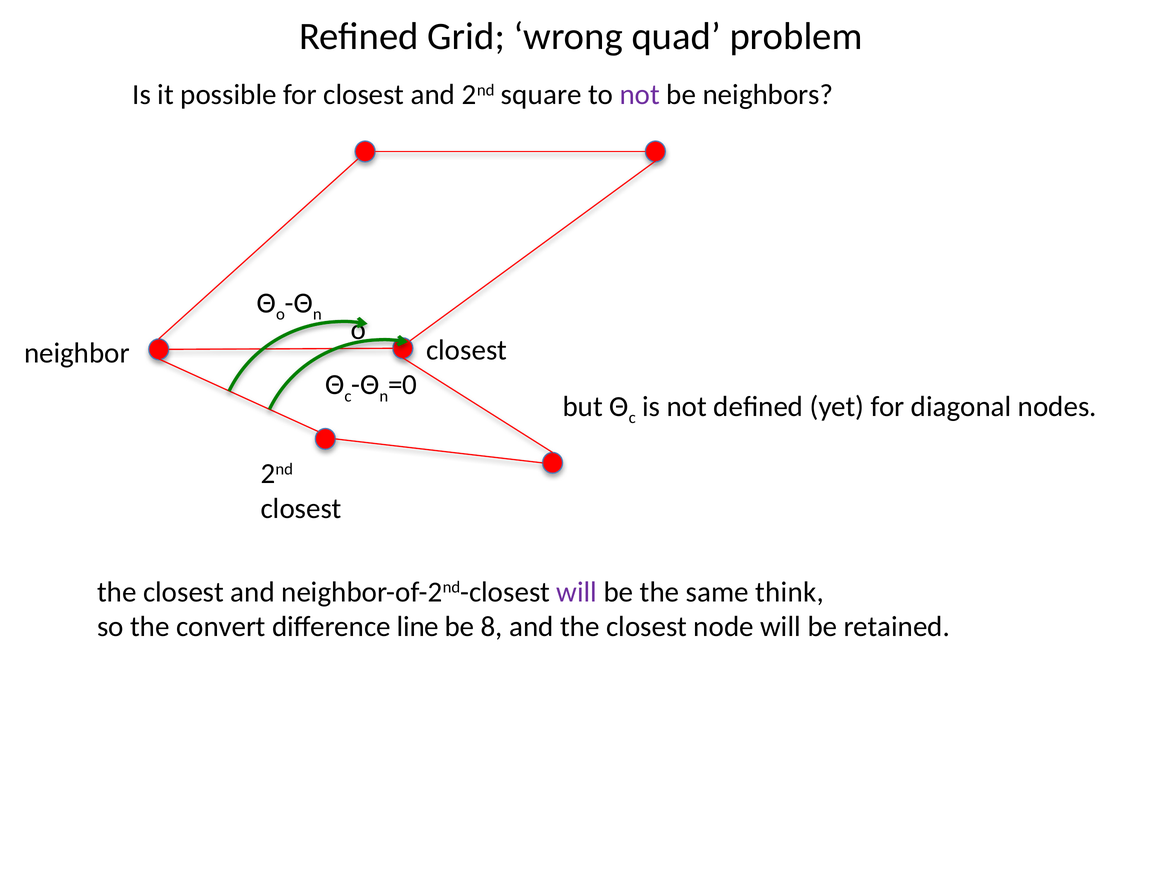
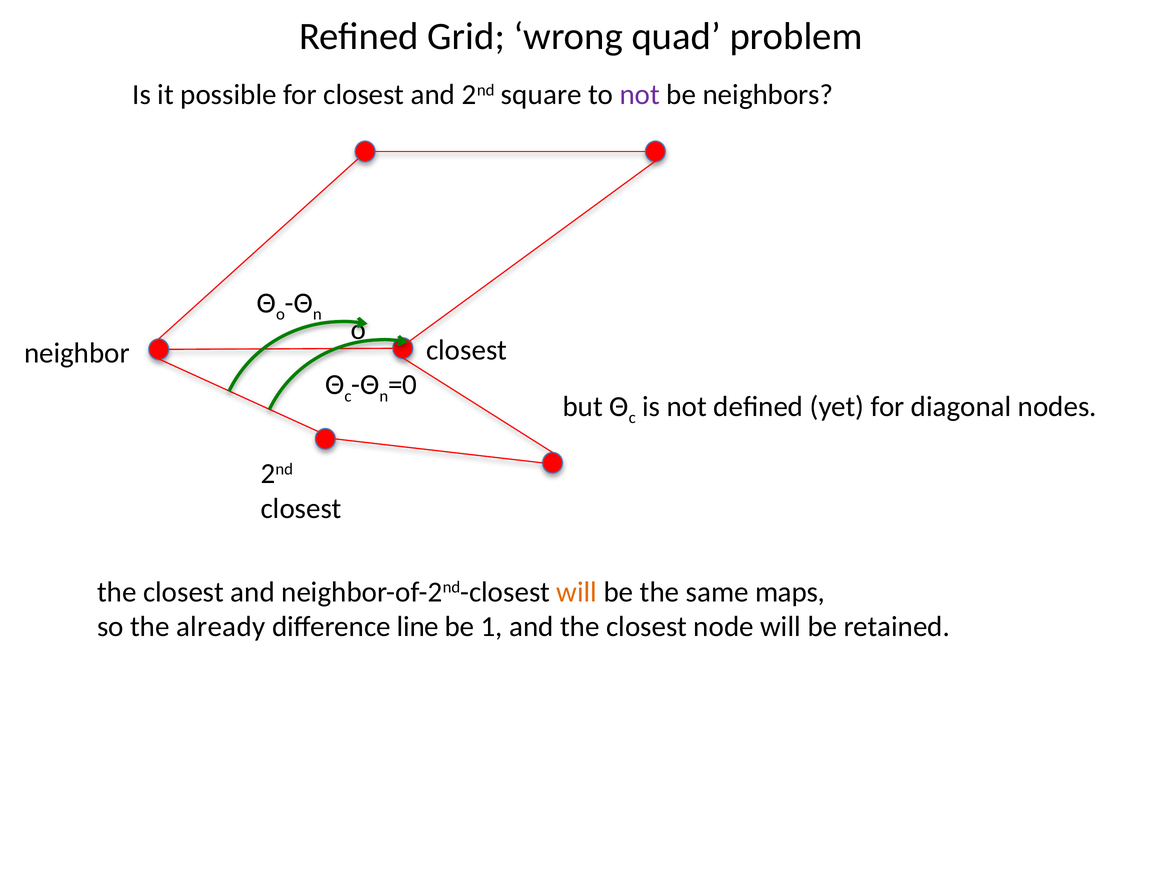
will colour: purple -> orange (577, 592)
think: think -> maps (790, 592)
convert: convert -> already (221, 626)
8: 8 -> 1 (492, 626)
